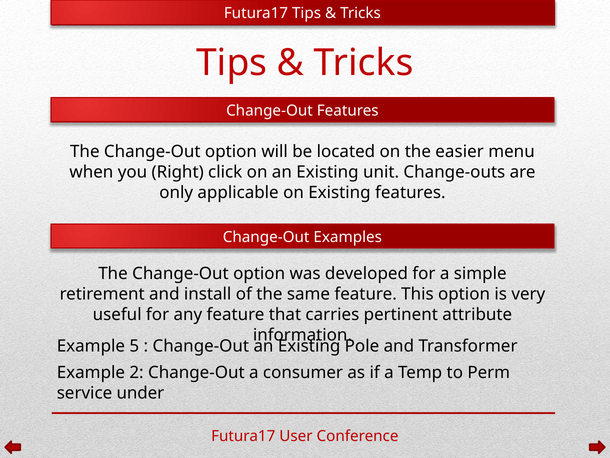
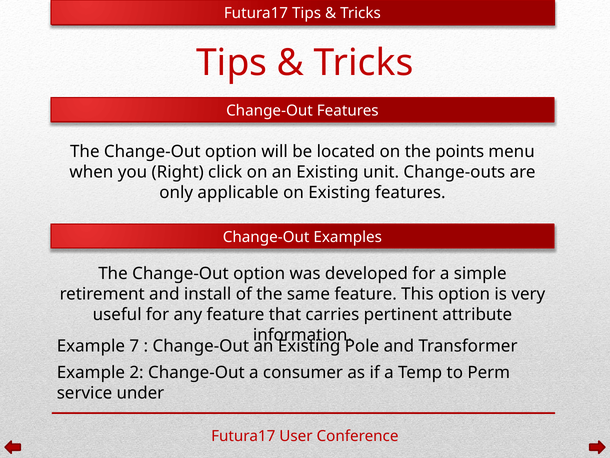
easier: easier -> points (460, 152)
5: 5 -> 7 (134, 346)
